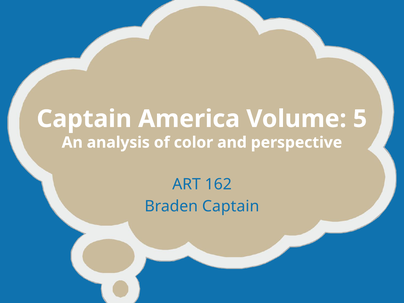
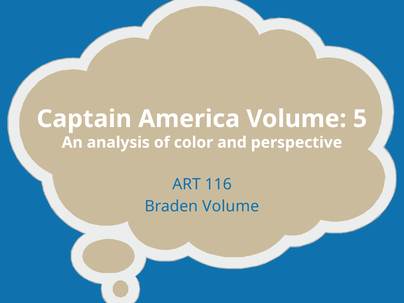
162: 162 -> 116 (218, 184)
Braden Captain: Captain -> Volume (231, 206)
